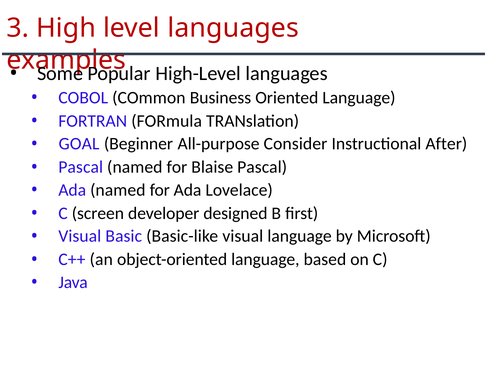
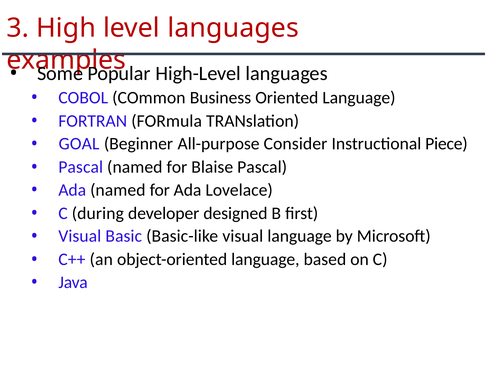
After: After -> Piece (446, 144)
screen: screen -> during (98, 213)
